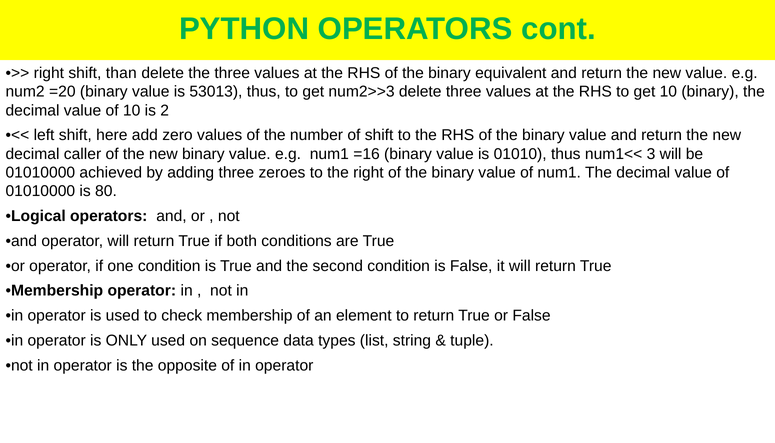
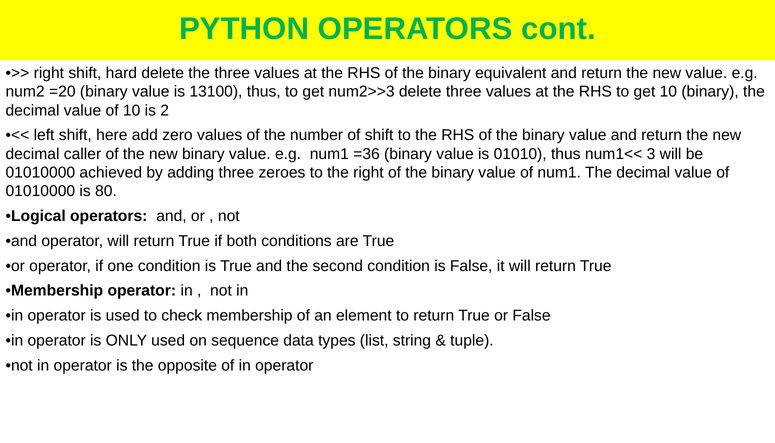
than: than -> hard (121, 73)
53013: 53013 -> 13100 (216, 92)
=16: =16 -> =36 (367, 154)
